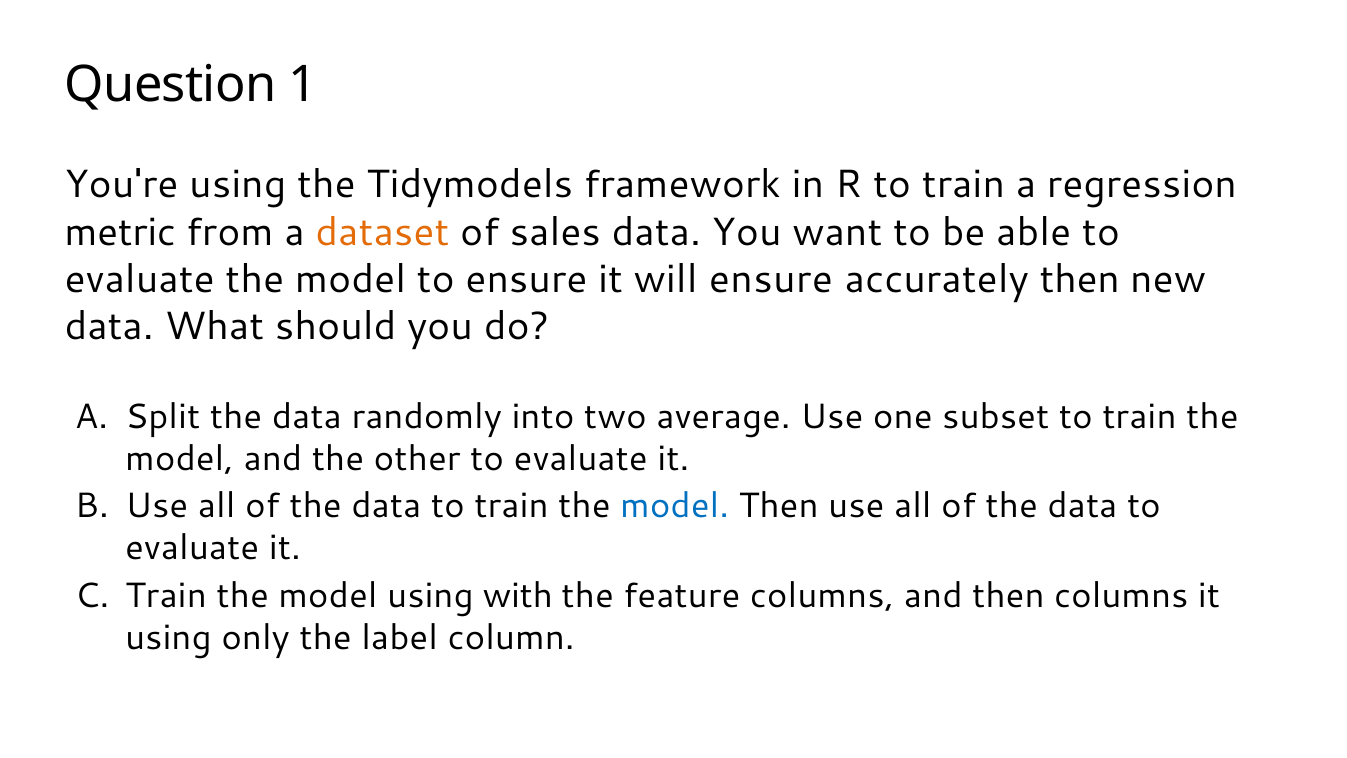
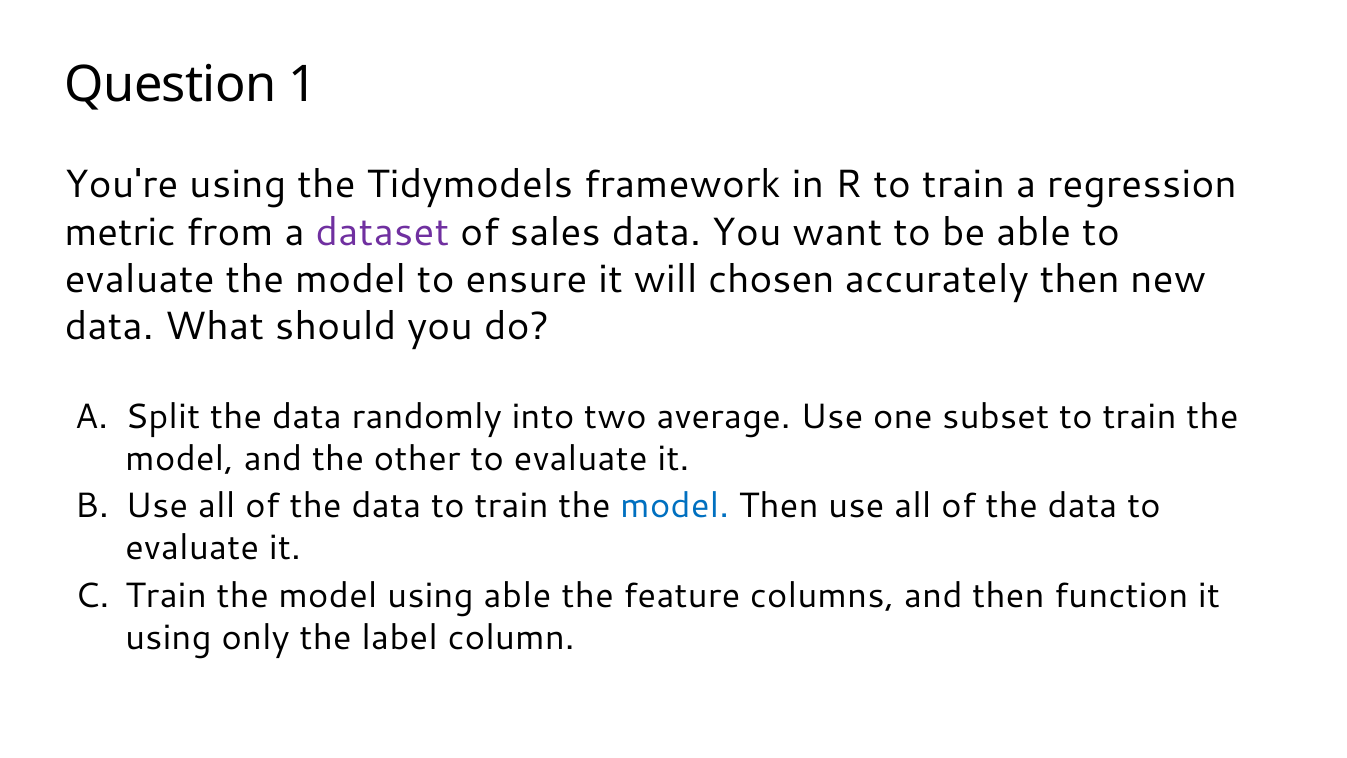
dataset colour: orange -> purple (382, 232)
will ensure: ensure -> chosen (771, 279)
using with: with -> able (517, 595)
then columns: columns -> function (1121, 595)
